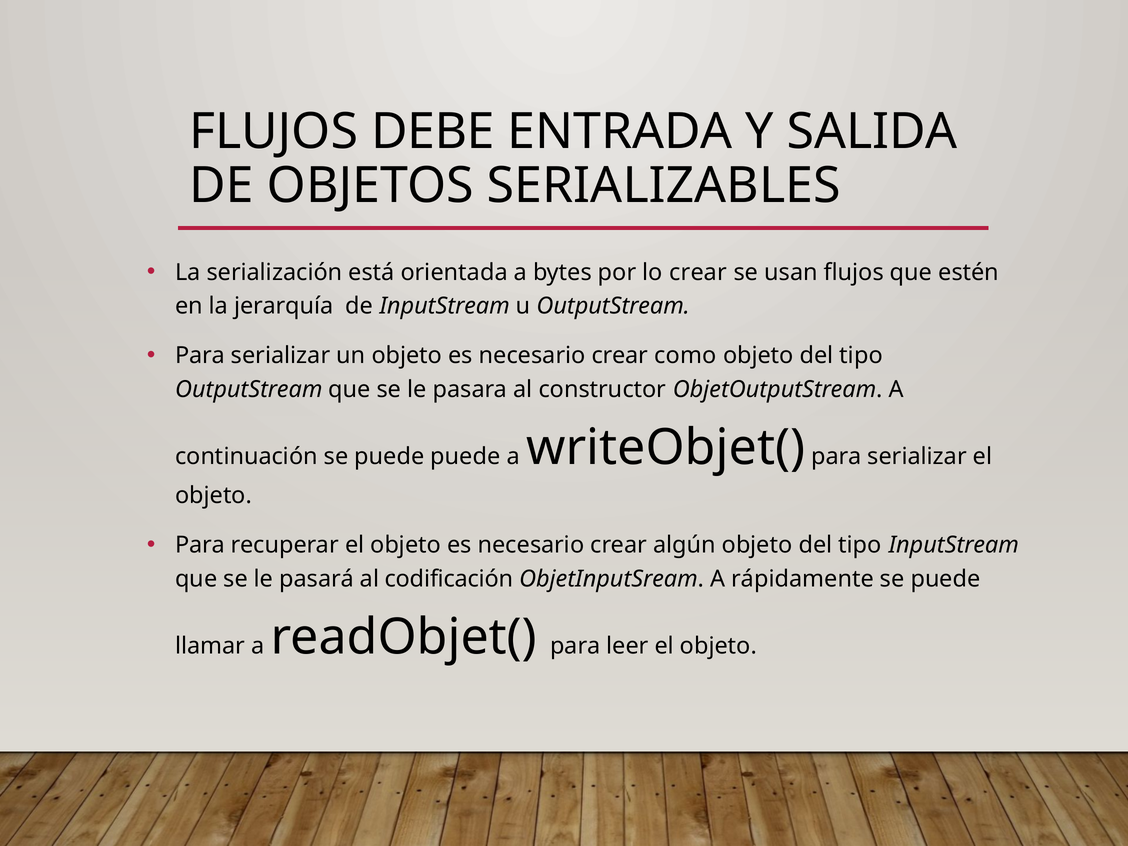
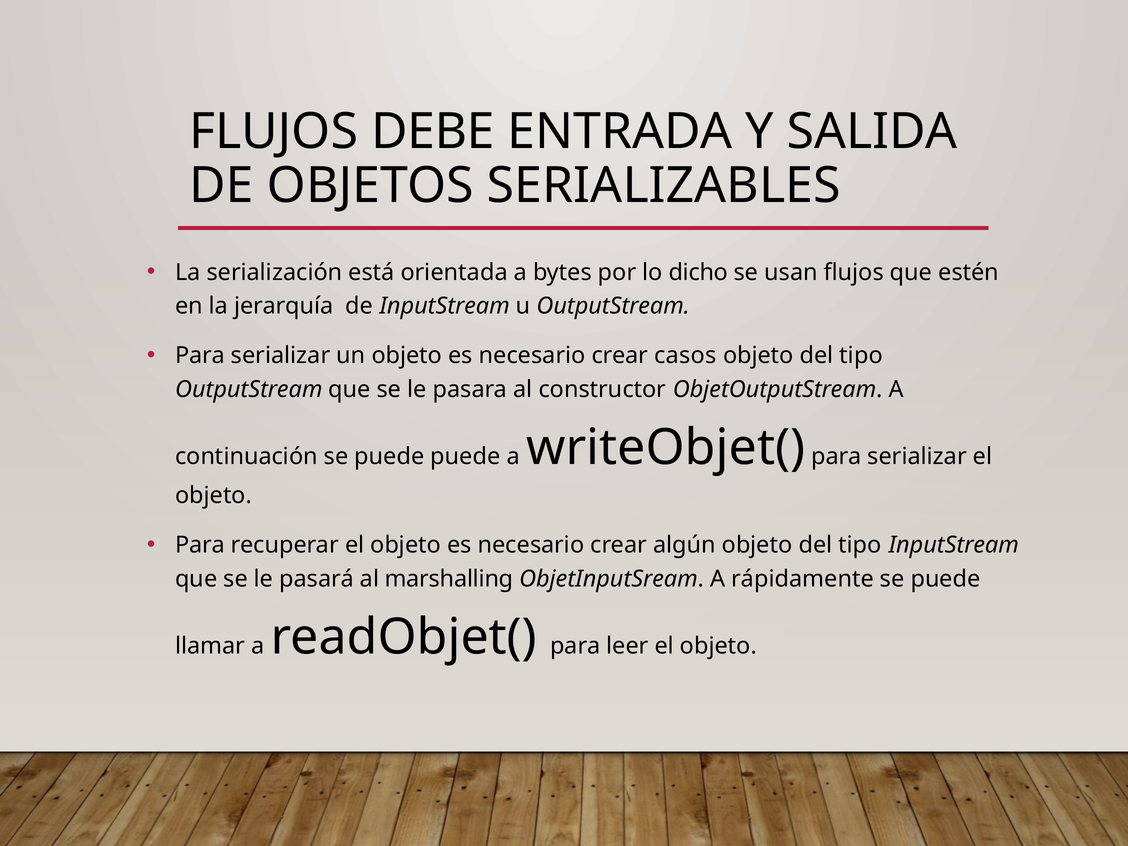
lo crear: crear -> dicho (698, 272)
como: como -> casos (685, 356)
codificación: codificación -> marshalling (449, 579)
